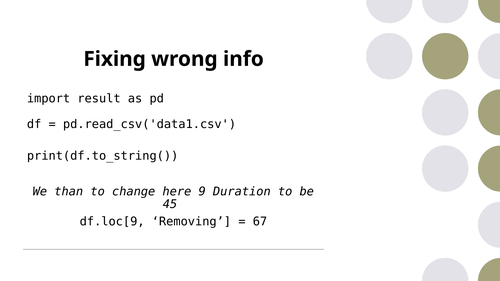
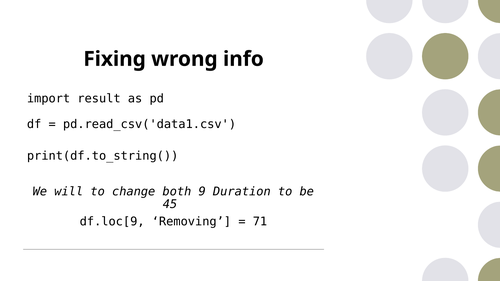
than: than -> will (69, 192)
here: here -> both (177, 192)
67: 67 -> 71 (260, 222)
